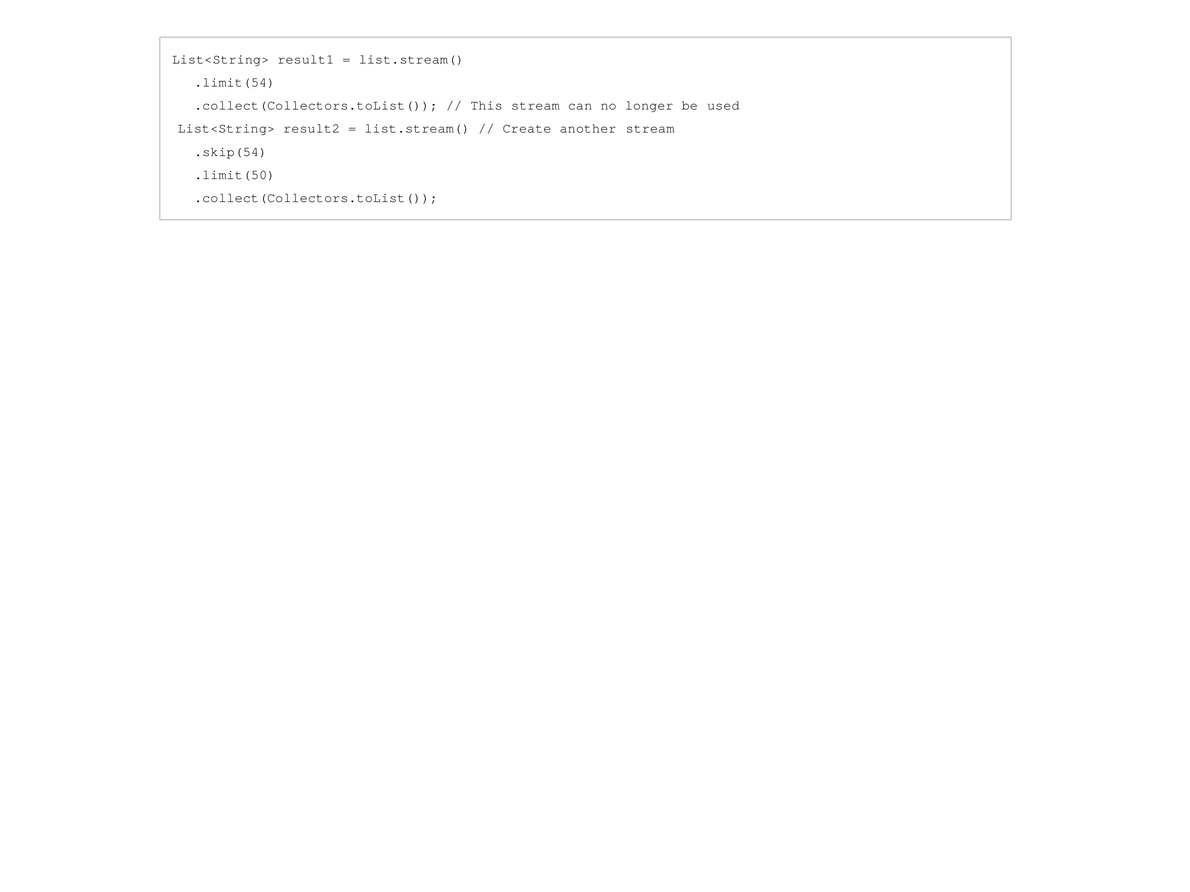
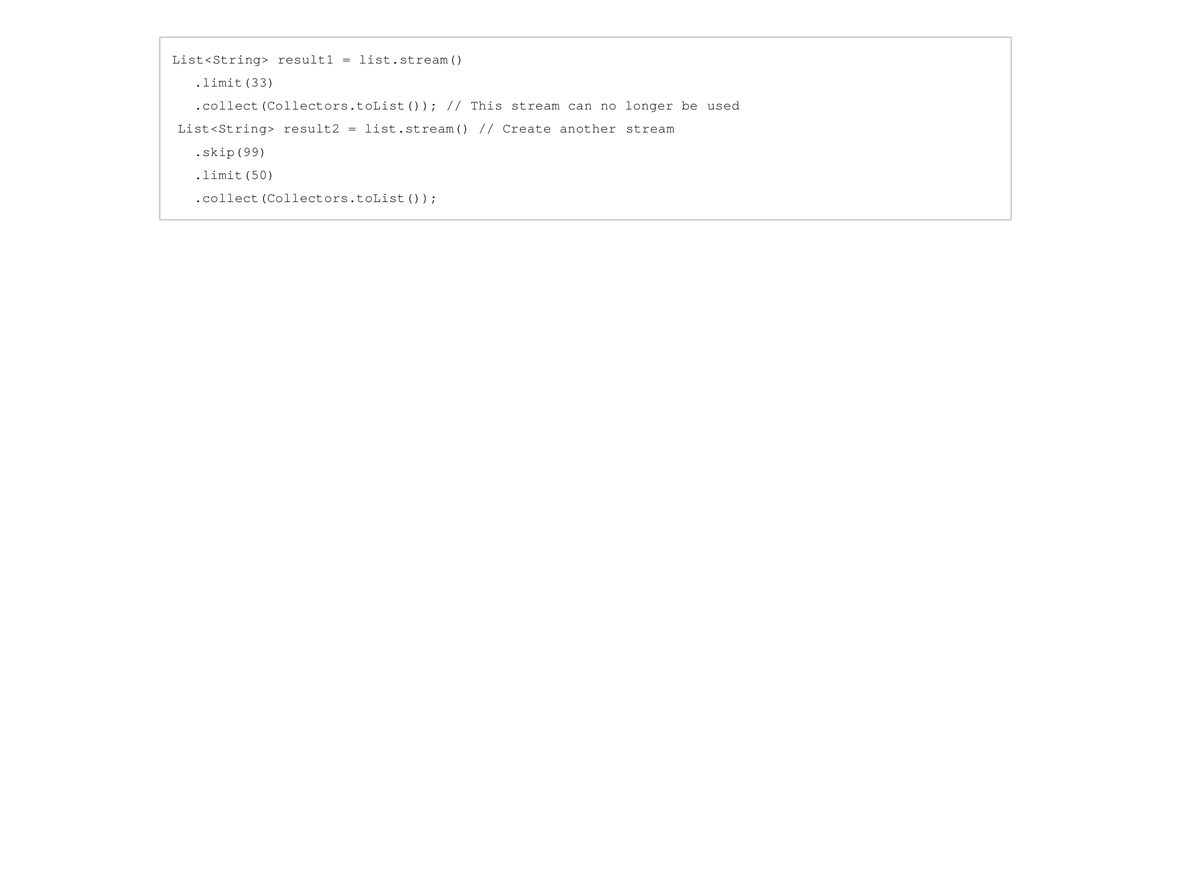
.limit(54: .limit(54 -> .limit(33 (235, 82)
.skip(54: .skip(54 -> .skip(99 (231, 152)
